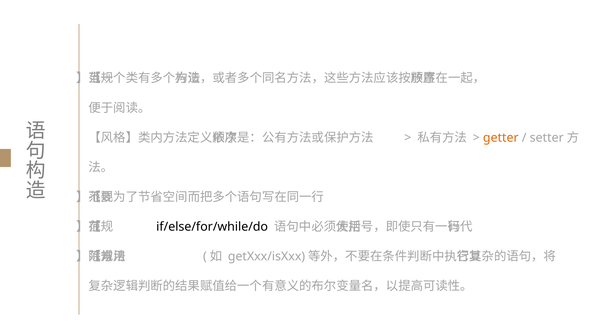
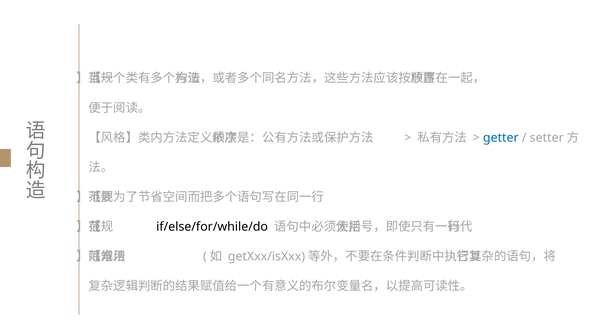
getter colour: orange -> blue (501, 138)
